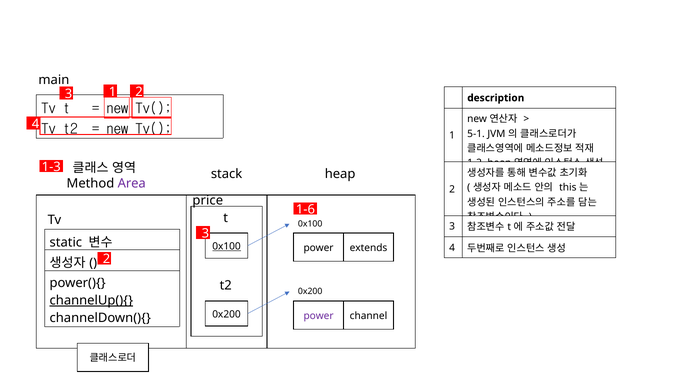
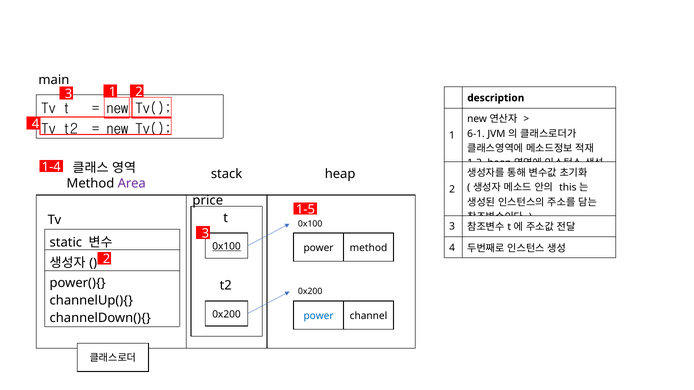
5-1: 5-1 -> 6-1 (476, 134)
1-3: 1-3 -> 1-4 (51, 167)
1-6: 1-6 -> 1-5 (305, 210)
power extends: extends -> method (368, 248)
channelUp(){ underline: present -> none (91, 301)
power colour: purple -> blue (319, 316)
